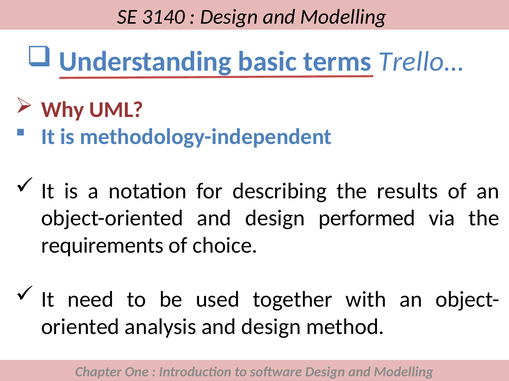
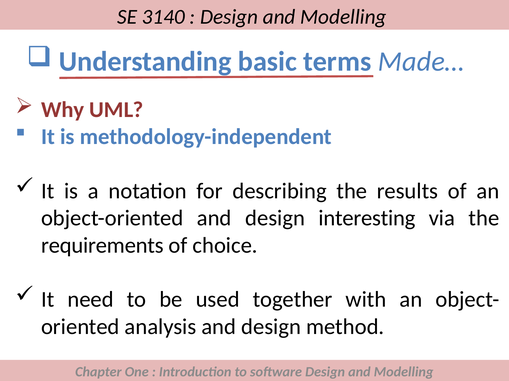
Trello…: Trello… -> Made… (421, 62)
performed: performed -> interesting (367, 219)
